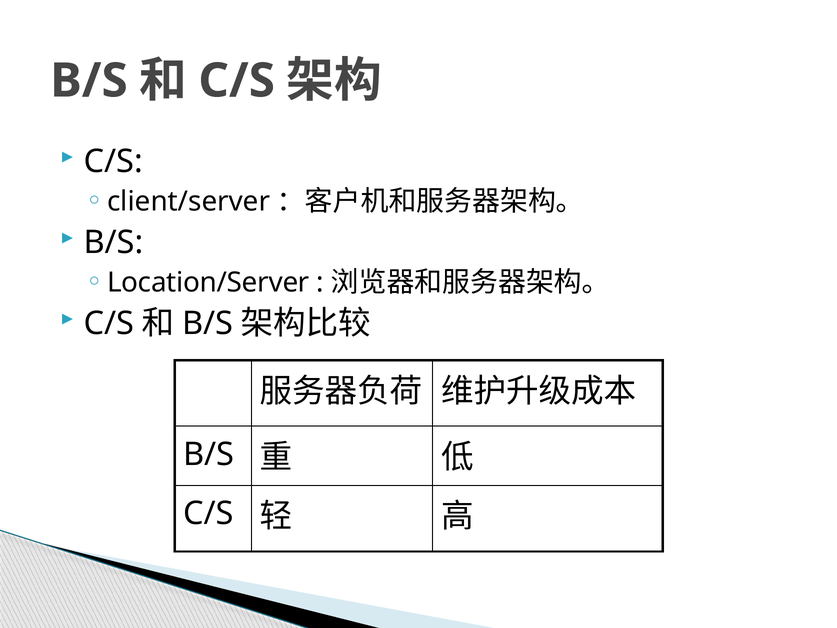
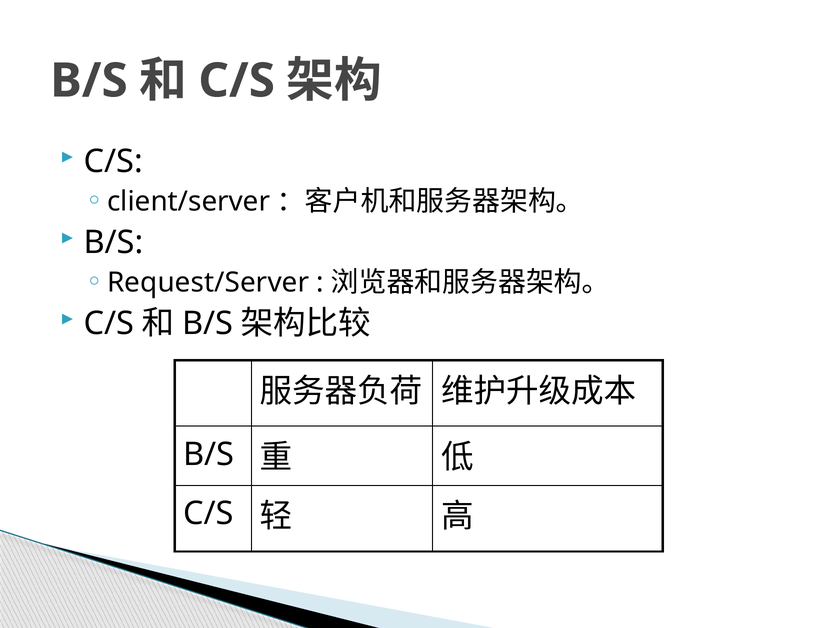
Location/Server: Location/Server -> Request/Server (208, 282)
